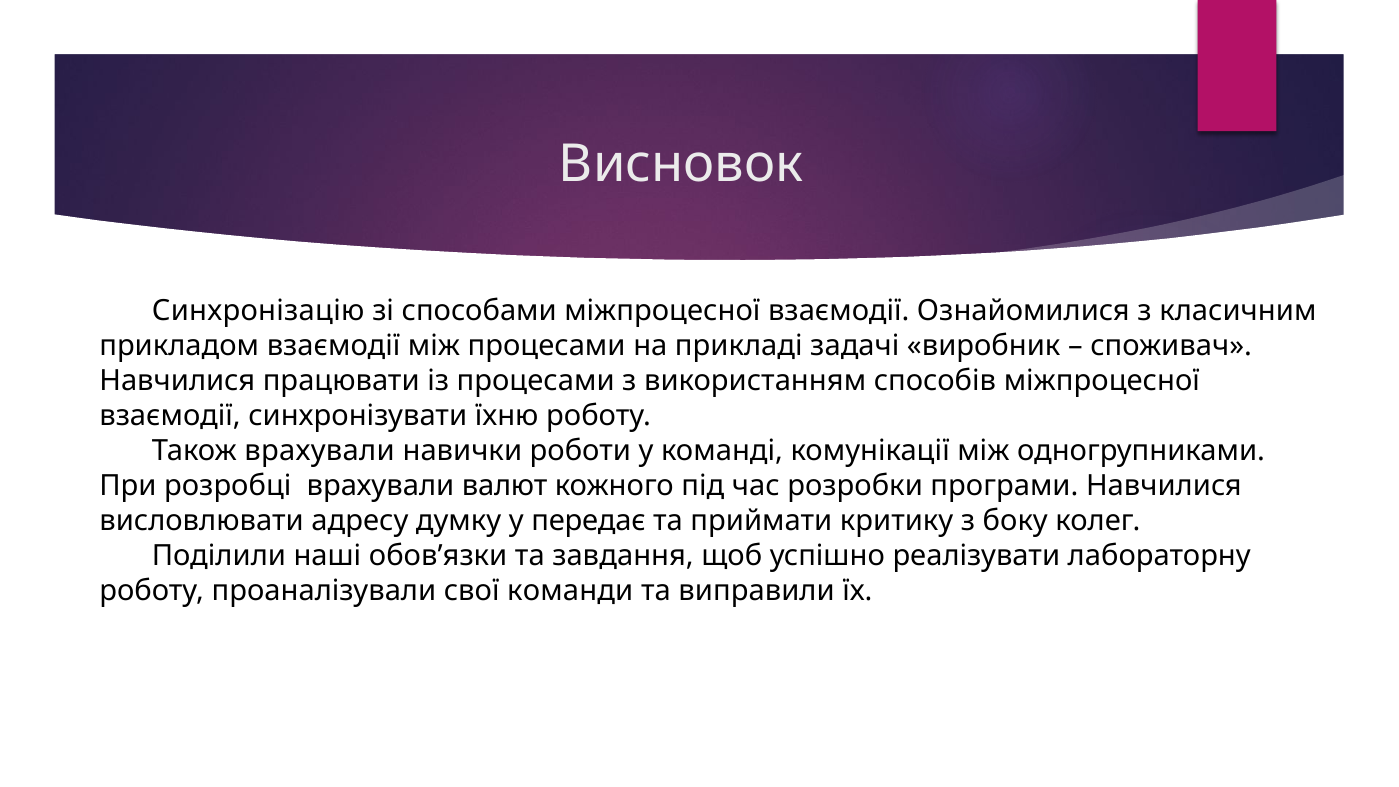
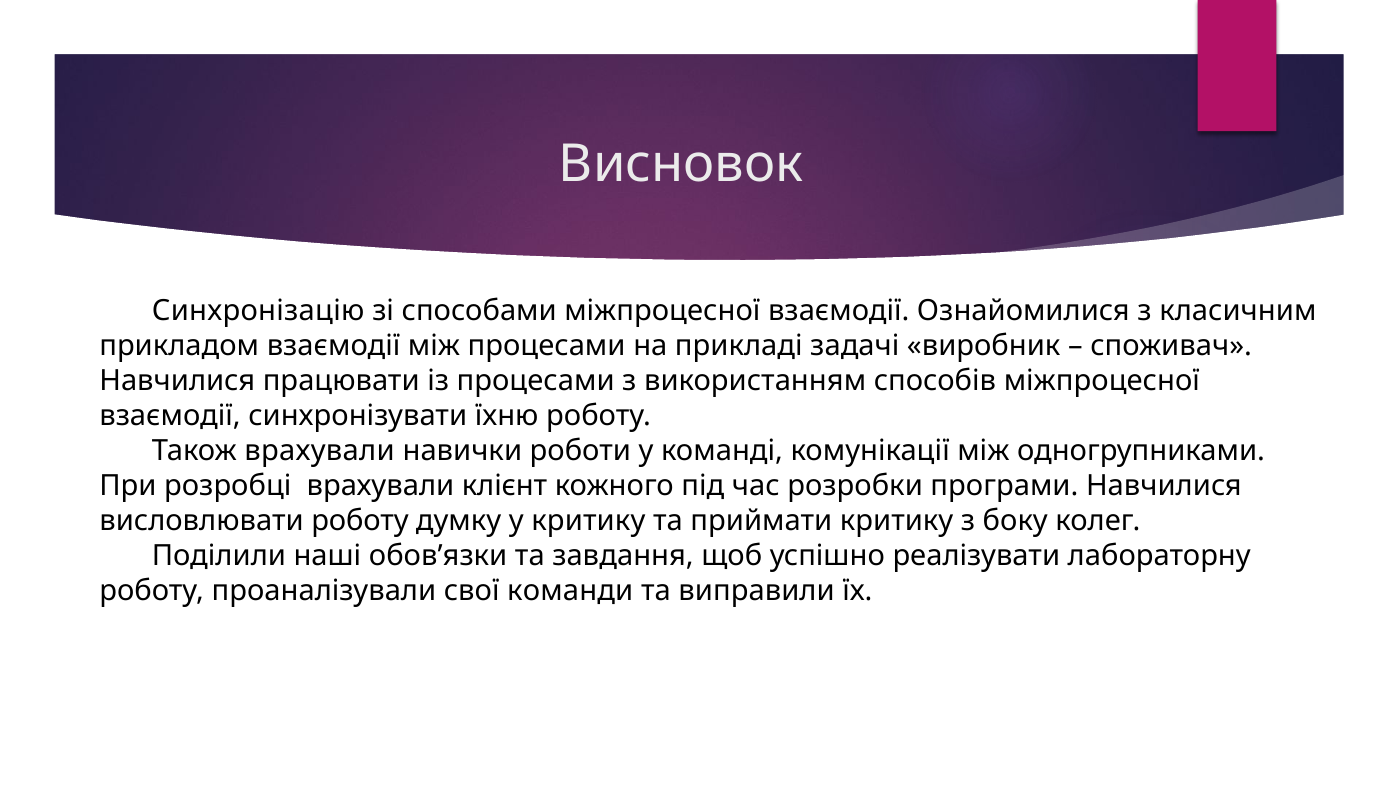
валют: валют -> клієнт (505, 486)
висловлювати адресу: адресу -> роботу (360, 521)
у передає: передає -> критику (588, 521)
